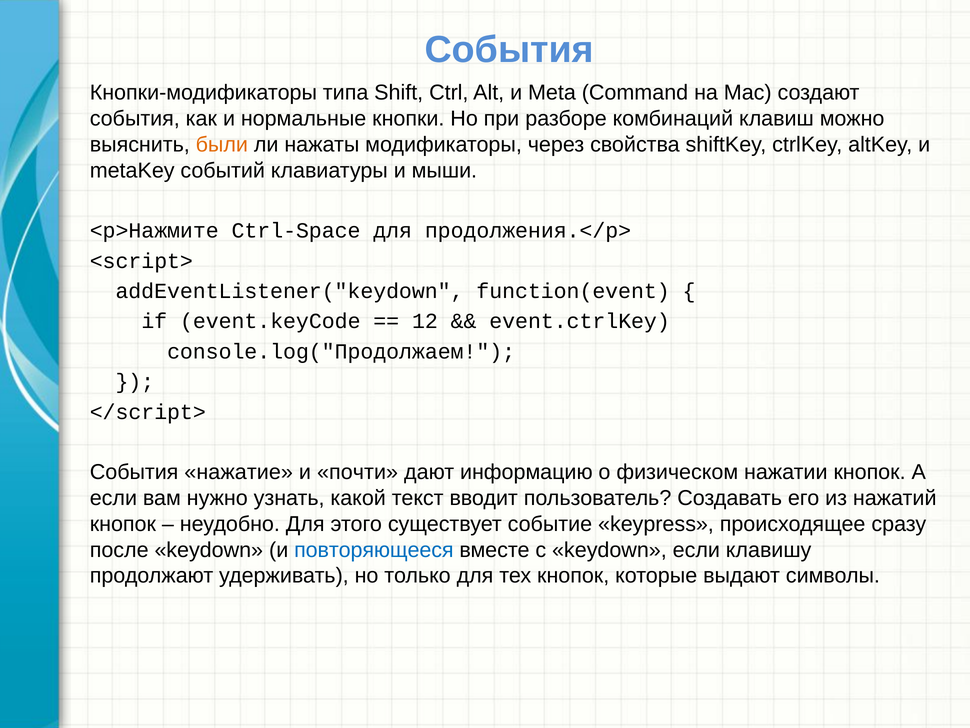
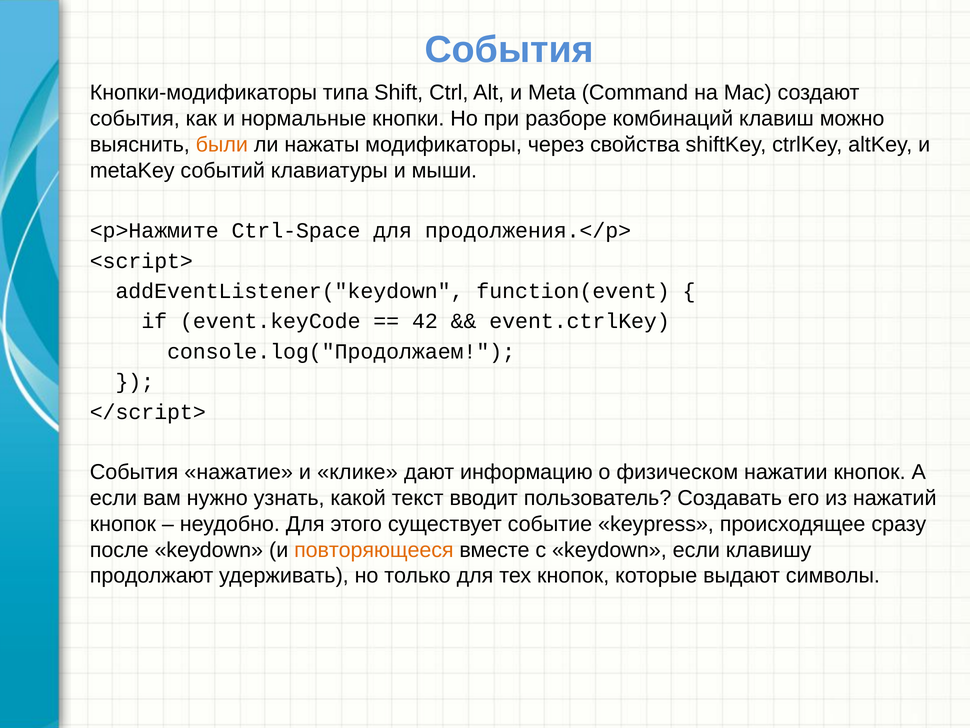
12: 12 -> 42 (425, 321)
почти: почти -> клике (357, 472)
повторяющееся colour: blue -> orange (374, 550)
